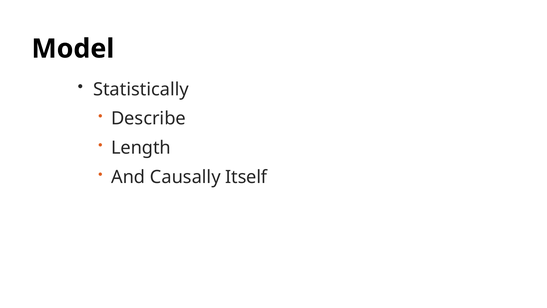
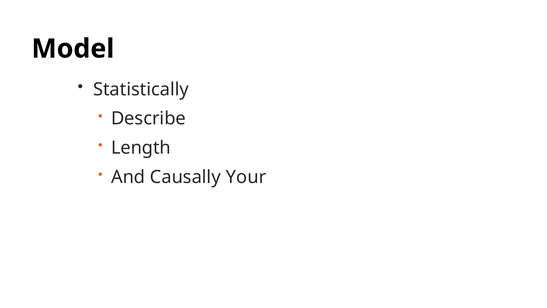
Itself: Itself -> Your (246, 177)
